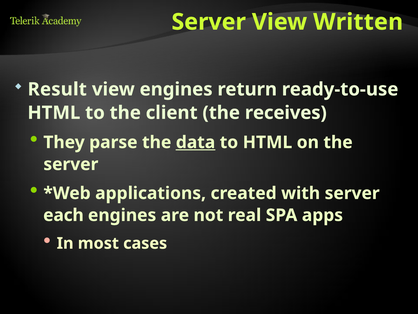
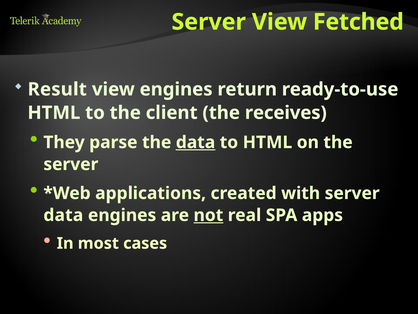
Written: Written -> Fetched (358, 22)
each: each -> data (63, 215)
not underline: none -> present (208, 215)
